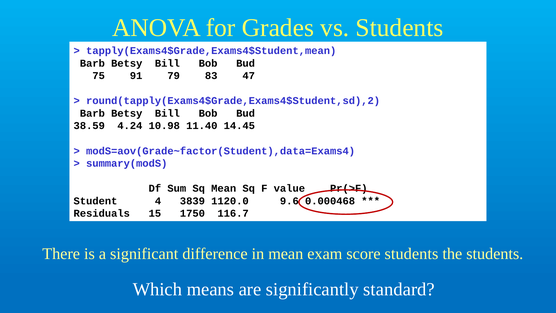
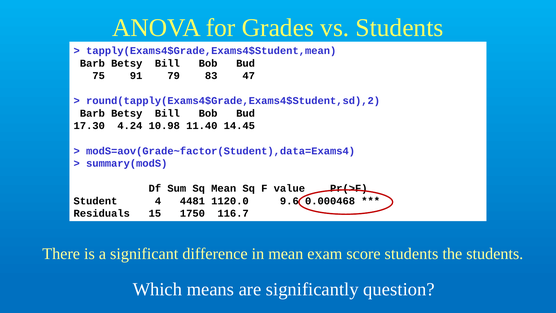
38.59: 38.59 -> 17.30 (89, 126)
3839: 3839 -> 4481 (192, 201)
standard: standard -> question (399, 289)
